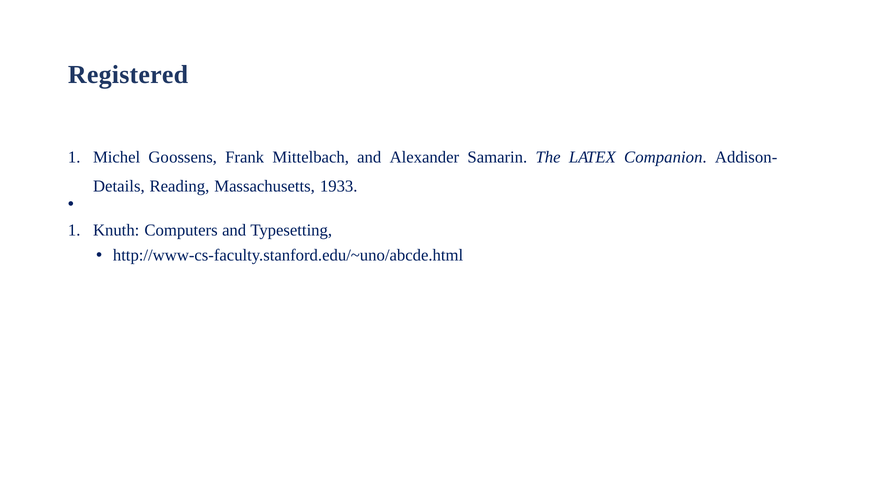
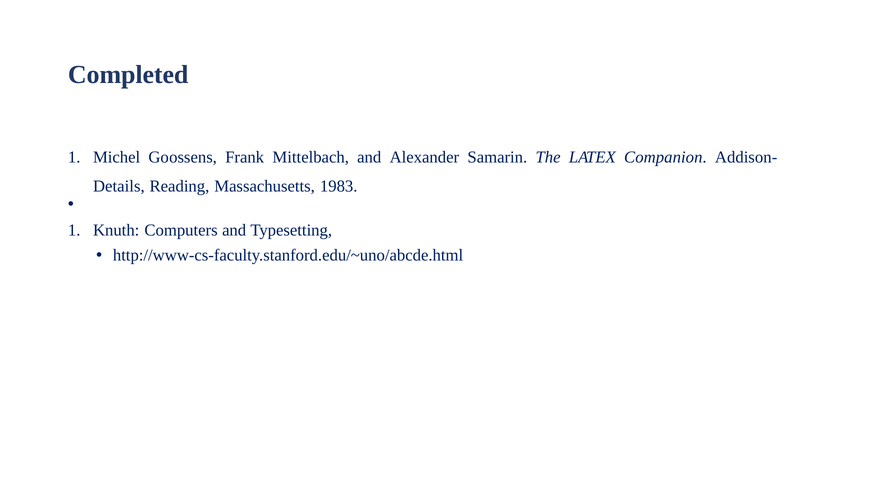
Registered: Registered -> Completed (128, 75)
1933: 1933 -> 1983 (339, 186)
